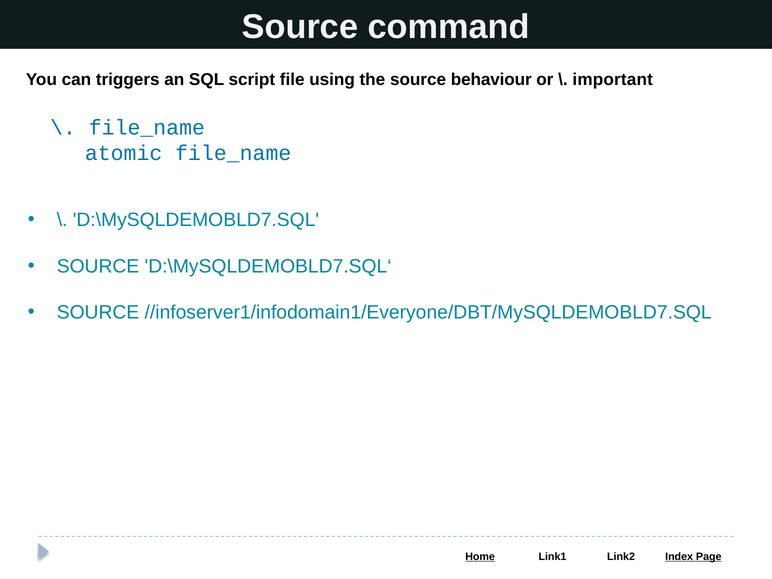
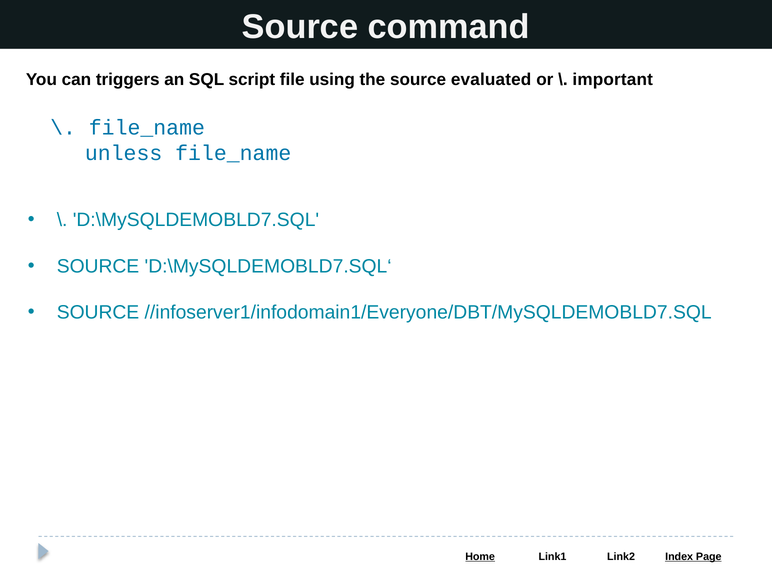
behaviour: behaviour -> evaluated (491, 80)
atomic: atomic -> unless (124, 153)
